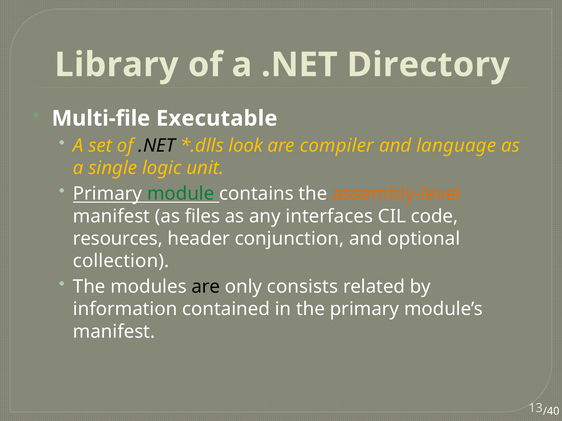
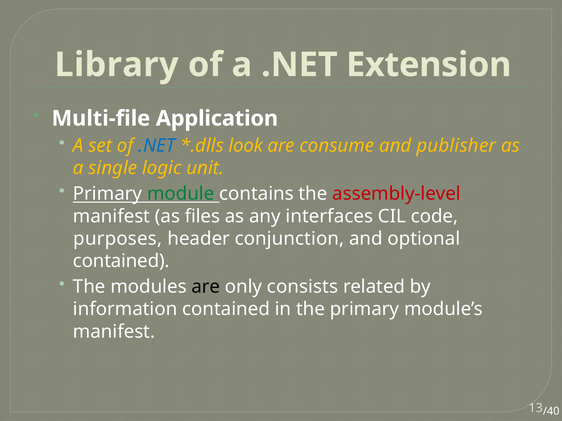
Directory: Directory -> Extension (429, 65)
Executable: Executable -> Application (217, 119)
.NET colour: black -> blue (157, 146)
compiler: compiler -> consume (337, 146)
language: language -> publisher (456, 146)
assembly-level colour: orange -> red (397, 194)
resources: resources -> purposes (118, 239)
collection: collection -> contained (121, 261)
